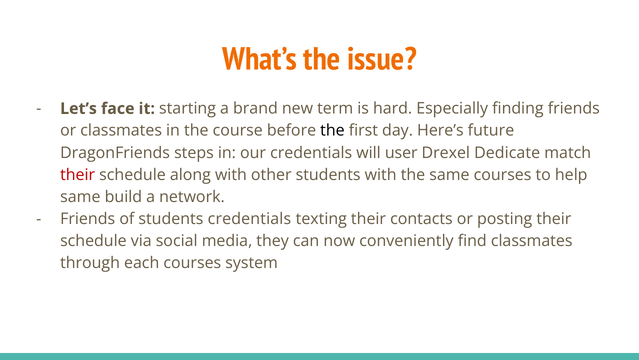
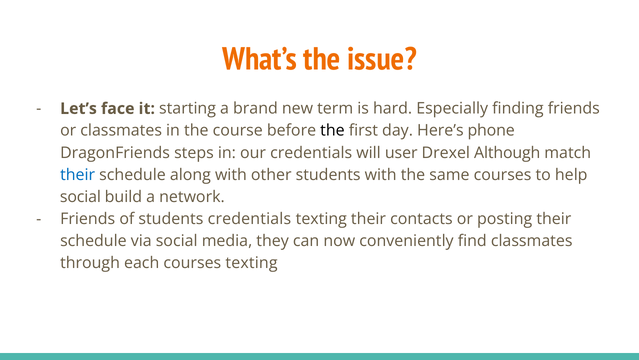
future: future -> phone (491, 131)
Dedicate: Dedicate -> Although (507, 153)
their colour: red -> blue (78, 175)
same: same -> social (80, 197)
courses system: system -> texting (252, 263)
